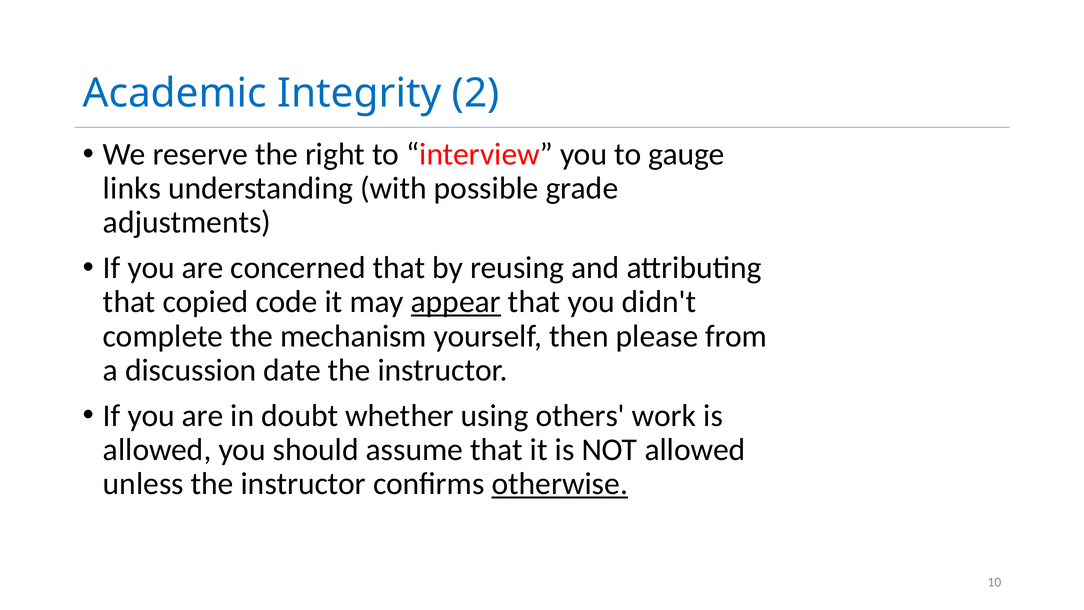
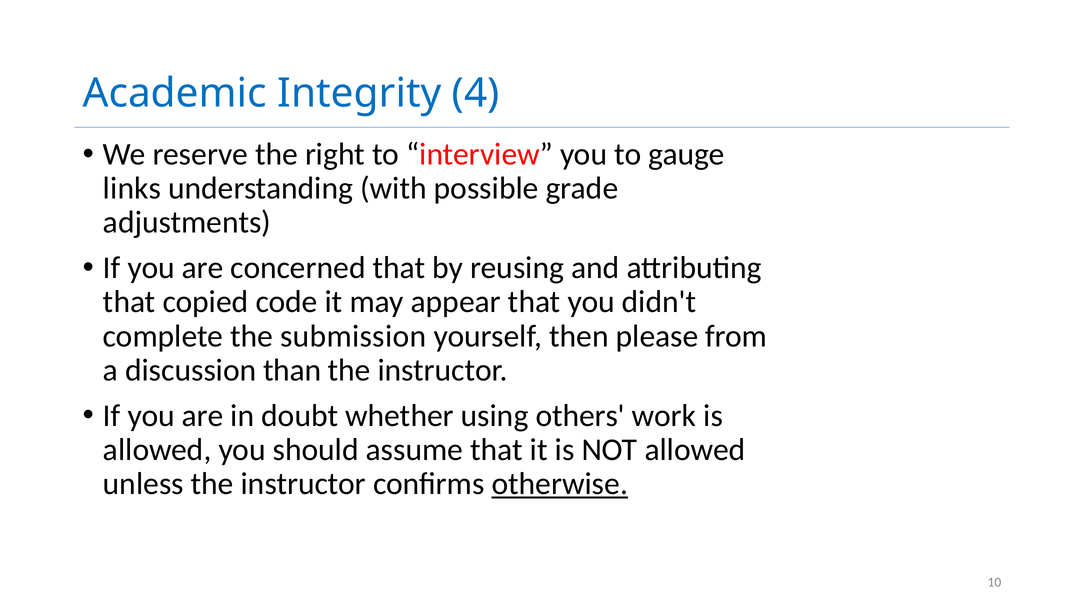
2: 2 -> 4 (476, 93)
appear underline: present -> none (456, 302)
mechanism: mechanism -> submission (353, 336)
date: date -> than (292, 370)
